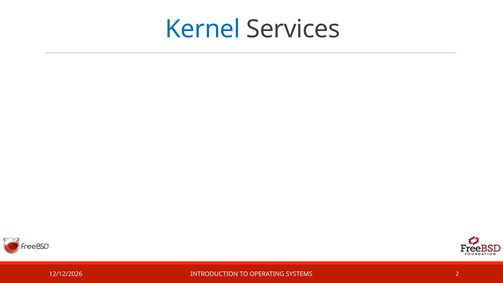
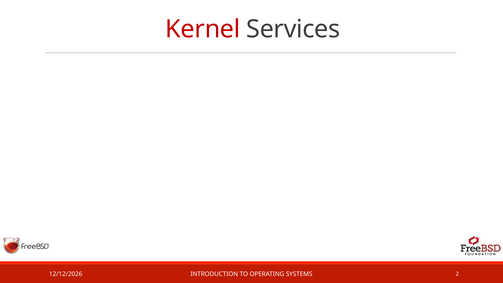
Kernel colour: blue -> red (203, 29)
